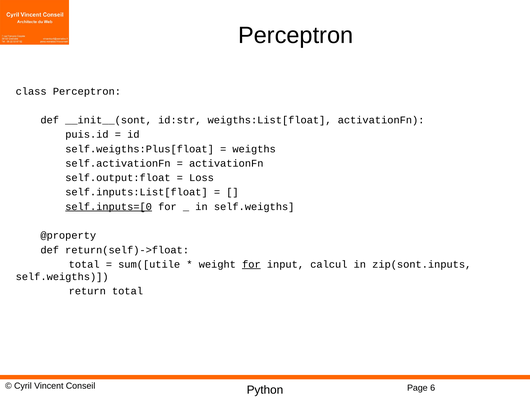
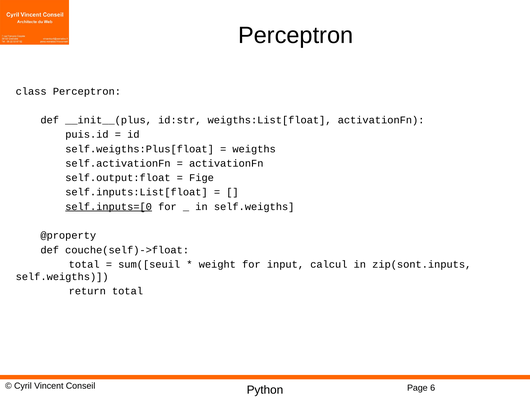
__init__(sont: __init__(sont -> __init__(plus (109, 120)
Loss: Loss -> Fige (202, 178)
return(self)->float: return(self)->float -> couche(self)->float (127, 250)
sum([utile: sum([utile -> sum([seuil (149, 265)
for underline: present -> none (251, 265)
